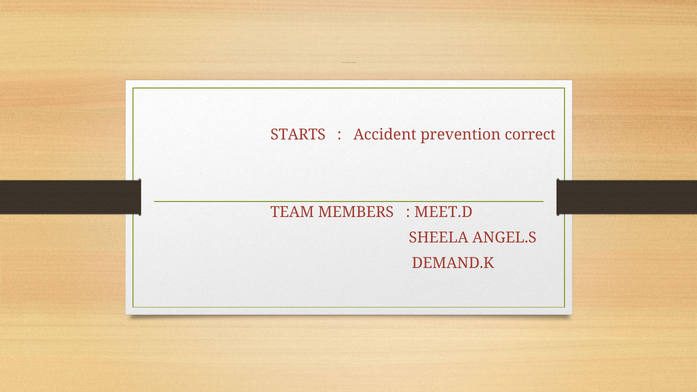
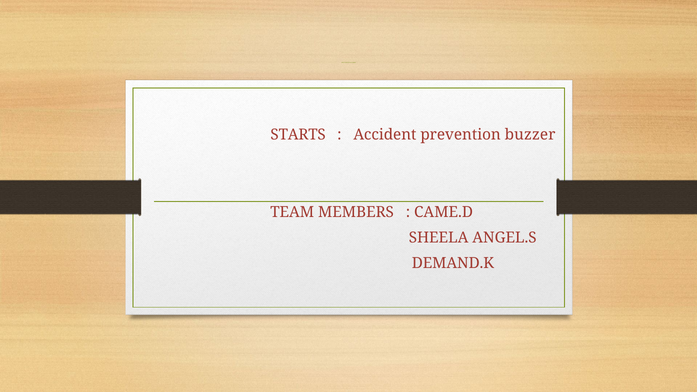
correct: correct -> buzzer (530, 135)
MEET.D: MEET.D -> CAME.D (444, 212)
